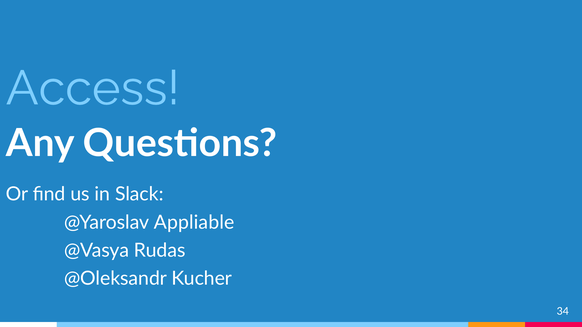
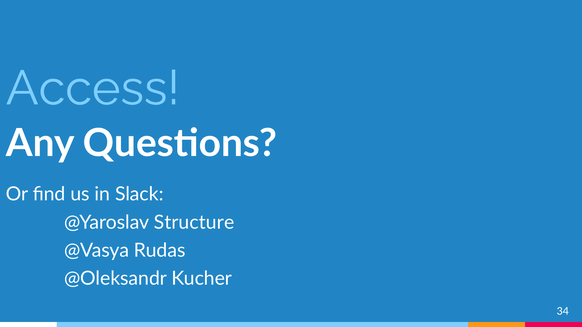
Appliable: Appliable -> Structure (194, 223)
